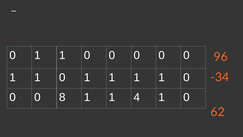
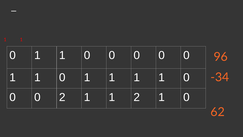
0 8: 8 -> 2 (62, 97)
1 4: 4 -> 2 (137, 97)
